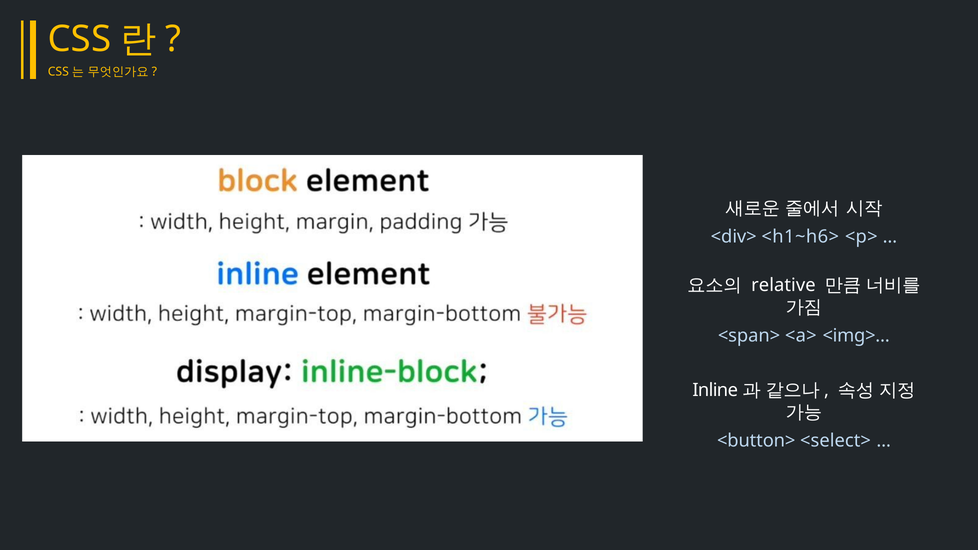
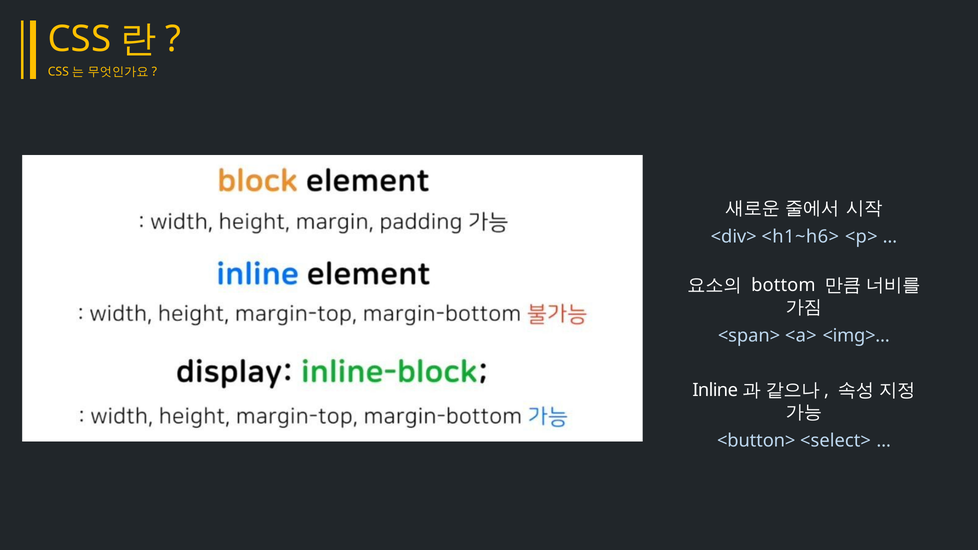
relative: relative -> bottom (783, 285)
